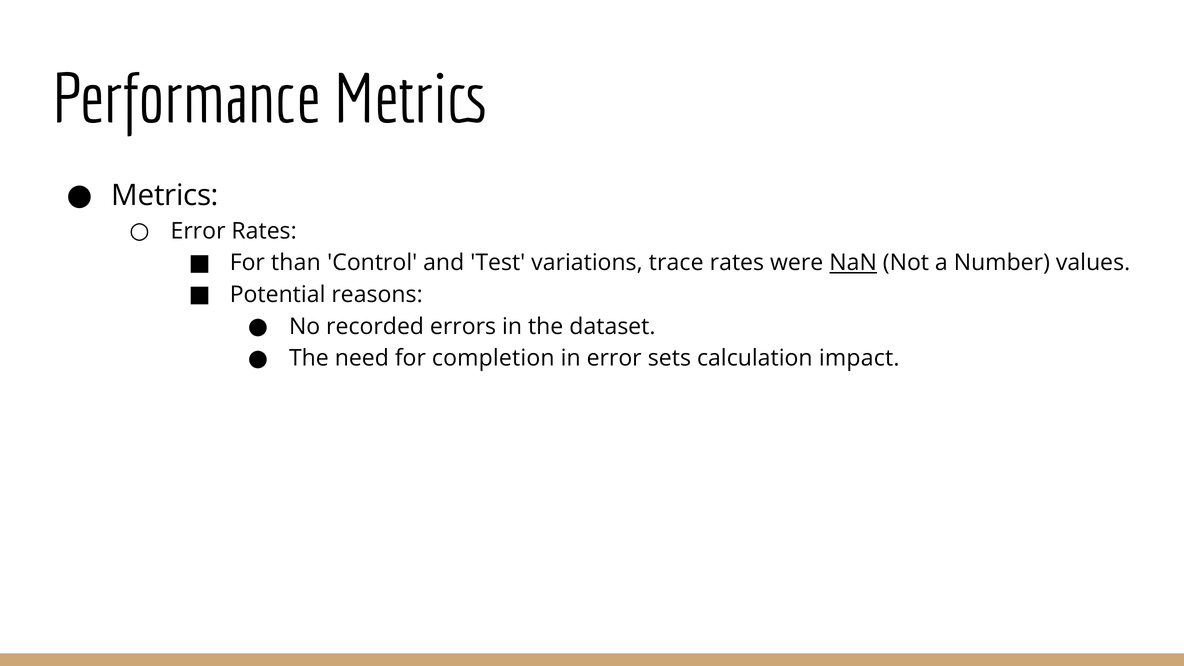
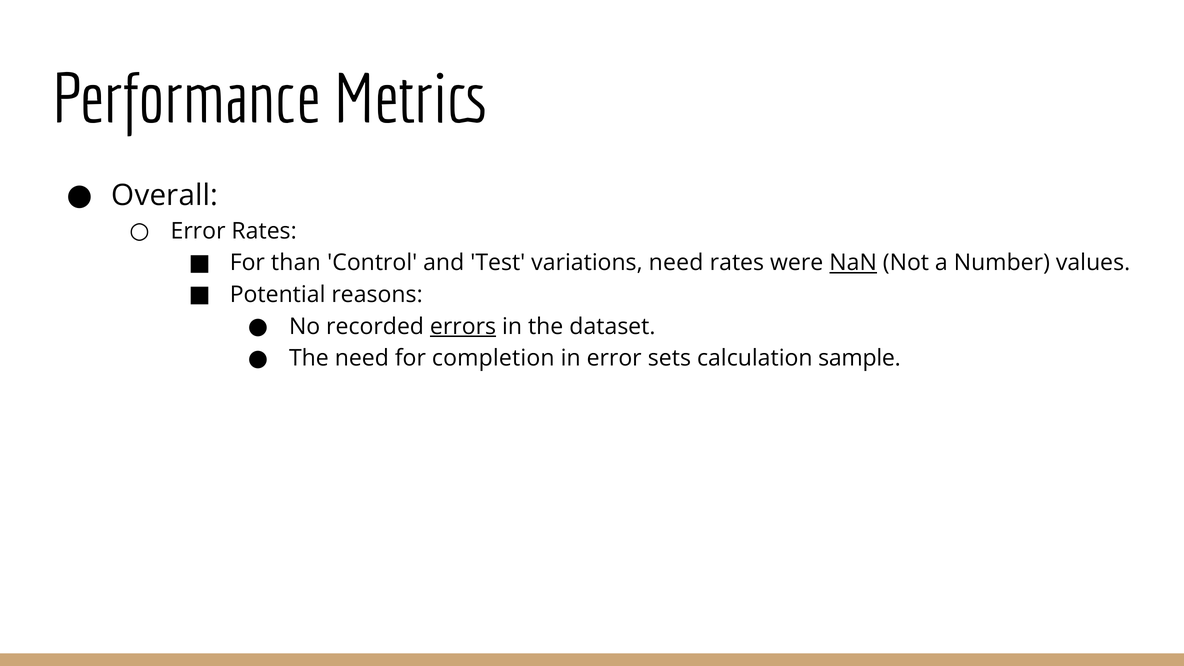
Metrics: Metrics -> Overall (165, 196)
variations trace: trace -> need (676, 263)
errors underline: none -> present (463, 326)
impact: impact -> sample (859, 358)
